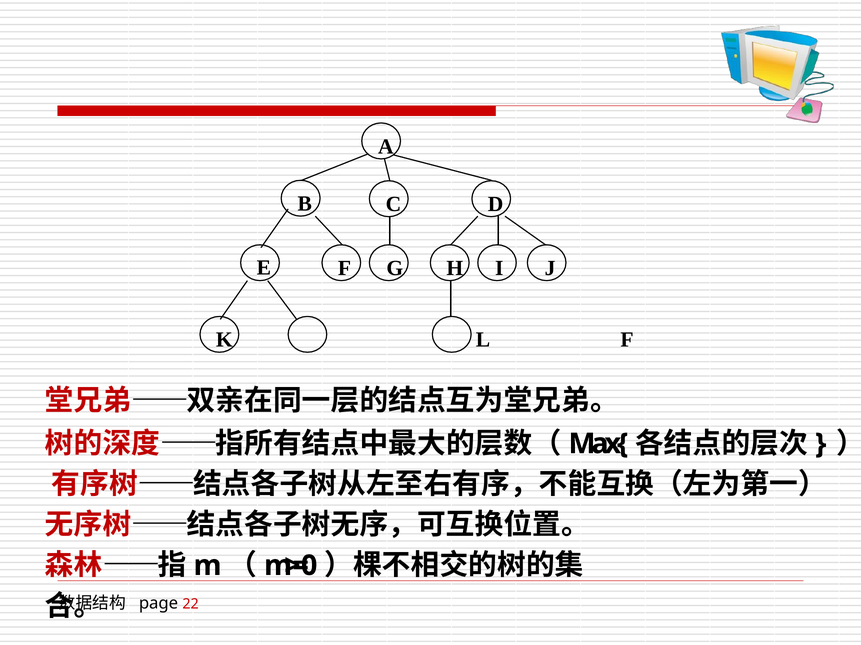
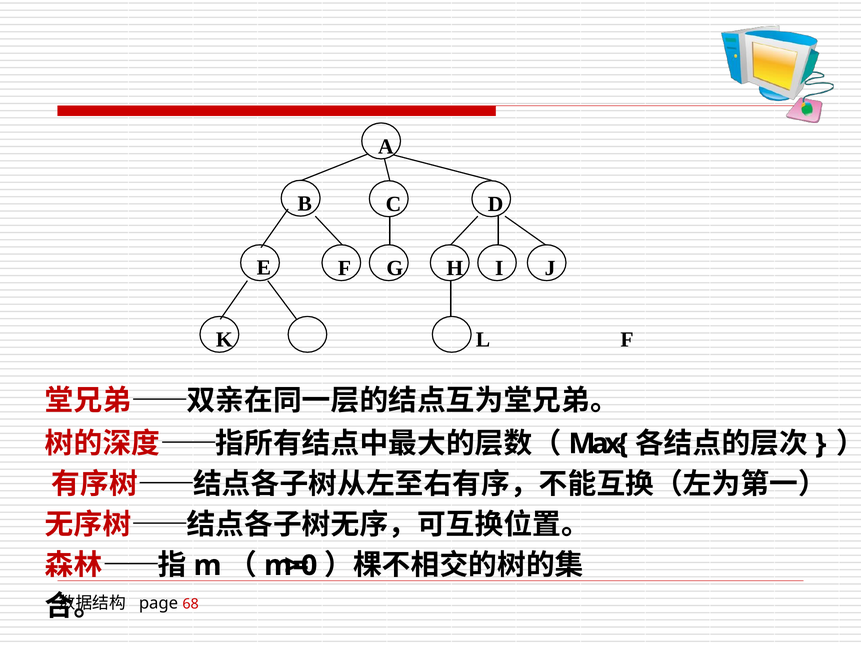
22: 22 -> 68 (191, 605)
